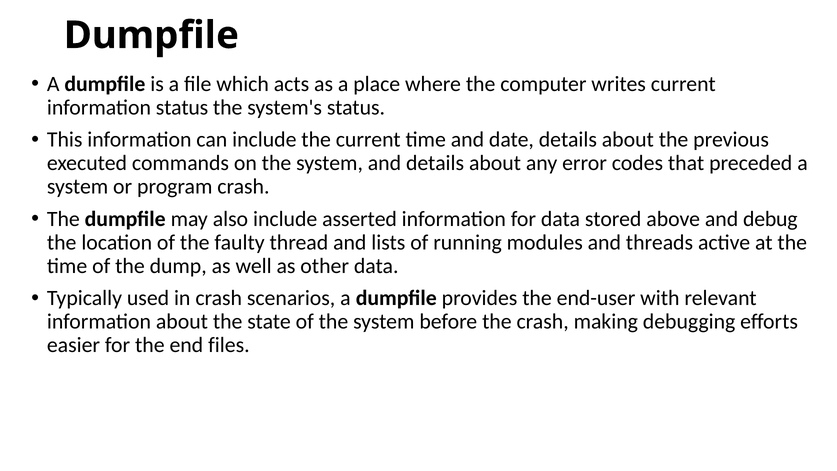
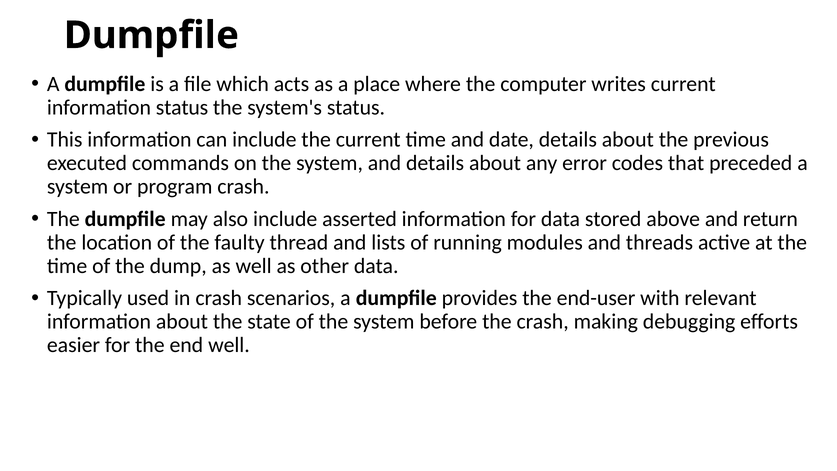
debug: debug -> return (770, 219)
end files: files -> well (229, 345)
